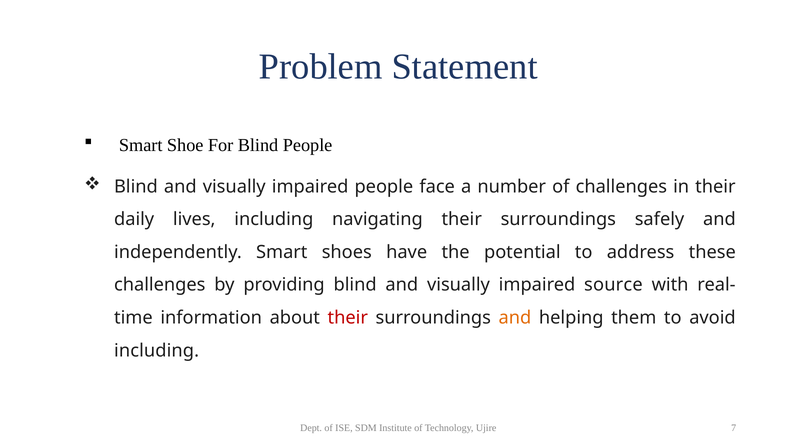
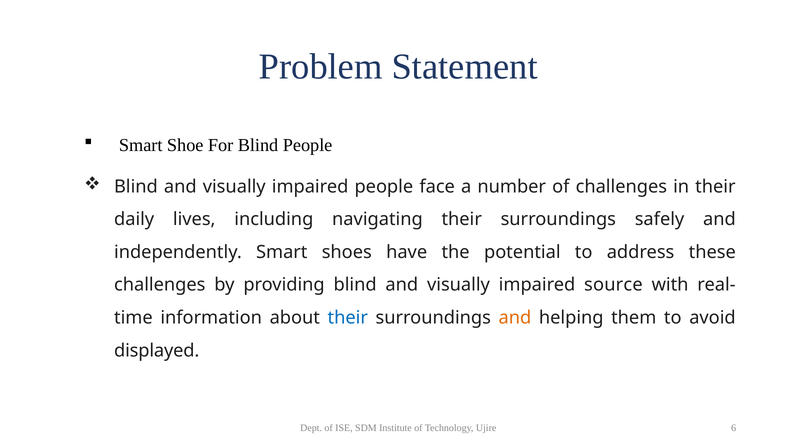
their colour: red -> blue (348, 318)
including: including -> displayed (157, 351)
7: 7 -> 6 (734, 428)
